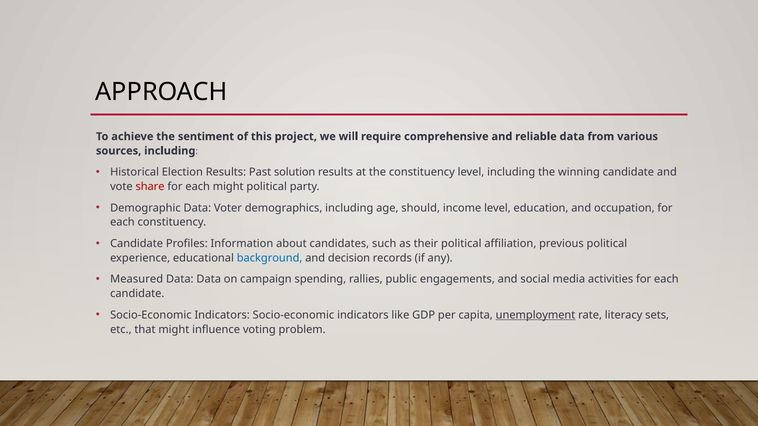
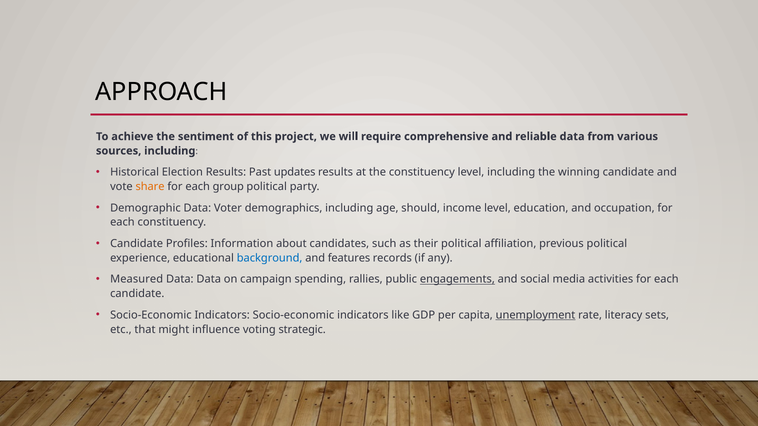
solution: solution -> updates (295, 172)
share colour: red -> orange (150, 187)
each might: might -> group (228, 187)
decision: decision -> features (349, 258)
engagements underline: none -> present (457, 280)
problem: problem -> strategic (302, 330)
